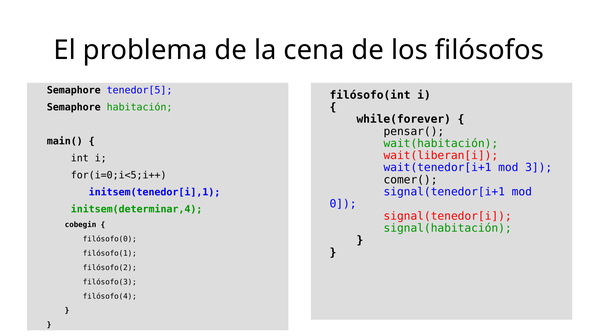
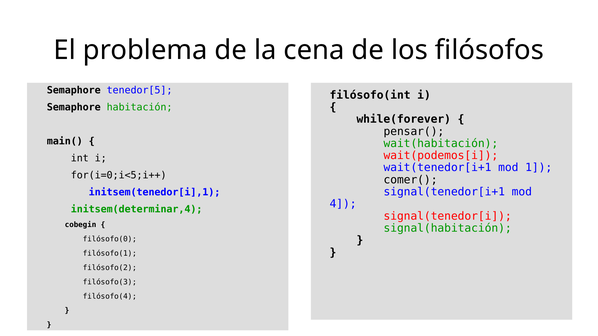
wait(liberan[i: wait(liberan[i -> wait(podemos[i (441, 156)
3: 3 -> 1 (539, 168)
0: 0 -> 4 (343, 204)
